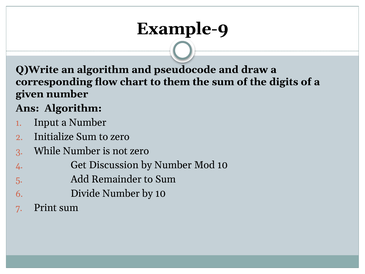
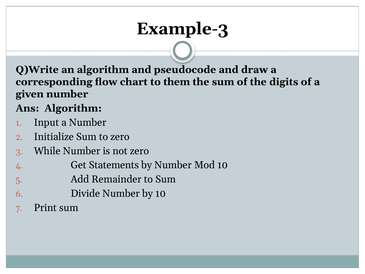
Example-9: Example-9 -> Example-3 (182, 29)
Discussion: Discussion -> Statements (114, 165)
